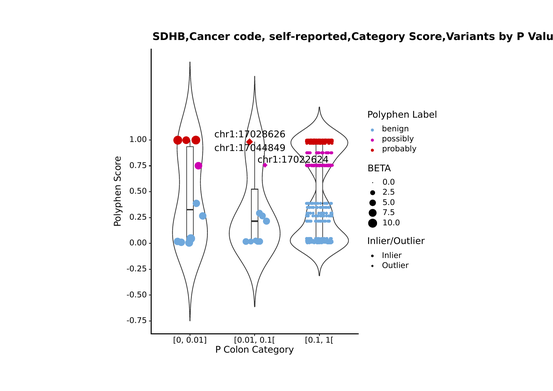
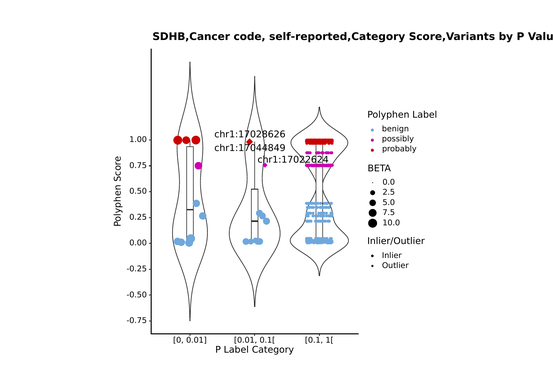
P Colon: Colon -> Label (236, 350)
